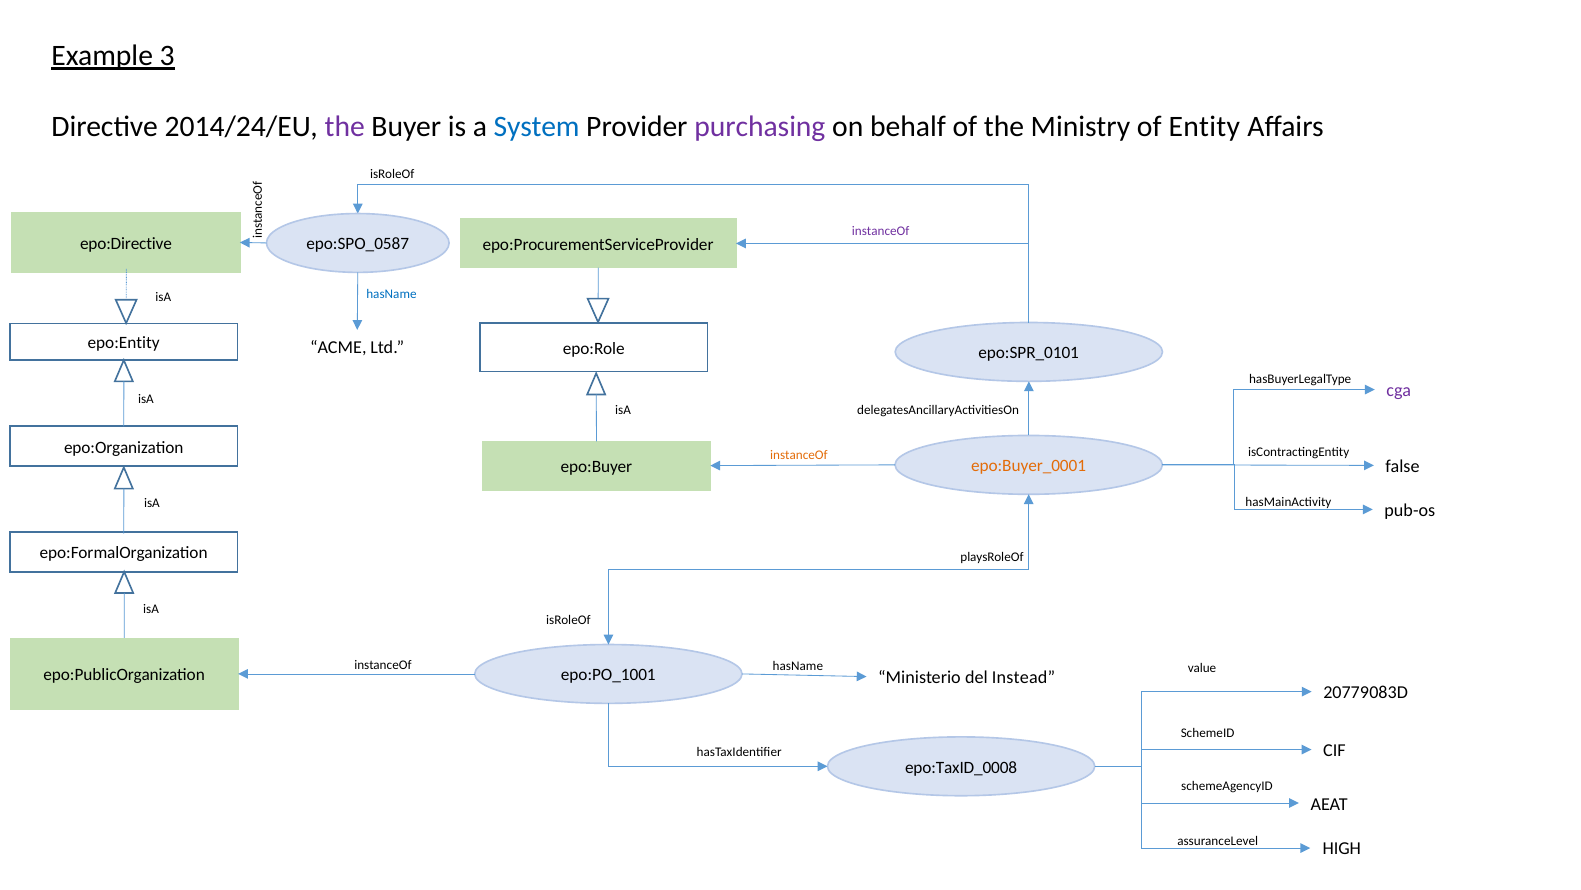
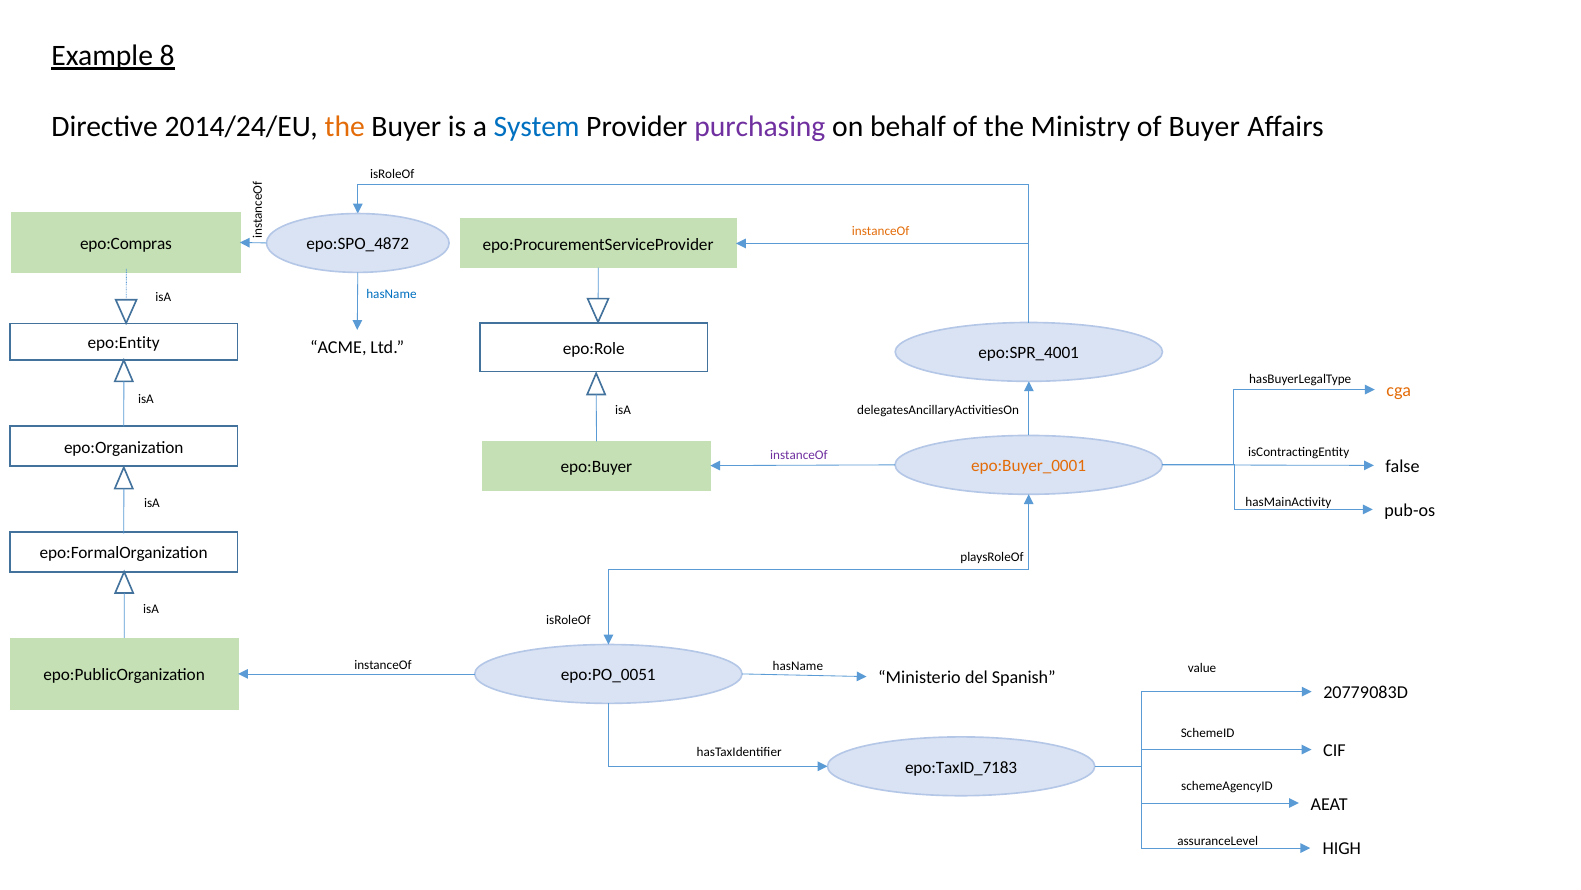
3: 3 -> 8 (167, 56)
the colour: purple -> orange (345, 127)
of Entity: Entity -> Buyer (1204, 127)
instanceOf colour: purple -> orange (881, 231)
epo:Directive: epo:Directive -> epo:Compras (126, 243)
epo:SPO_0587: epo:SPO_0587 -> epo:SPO_4872 (358, 244)
epo:SPR_0101: epo:SPR_0101 -> epo:SPR_4001 (1029, 353)
cga colour: purple -> orange (1399, 390)
instanceOf colour: orange -> purple (799, 455)
epo:PO_1001: epo:PO_1001 -> epo:PO_0051 (608, 675)
Instead: Instead -> Spanish (1024, 677)
epo:TaxID_0008: epo:TaxID_0008 -> epo:TaxID_7183 (961, 767)
